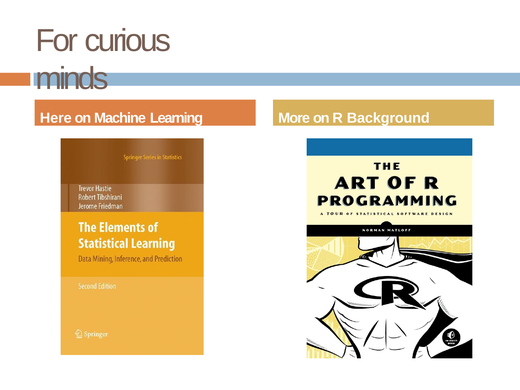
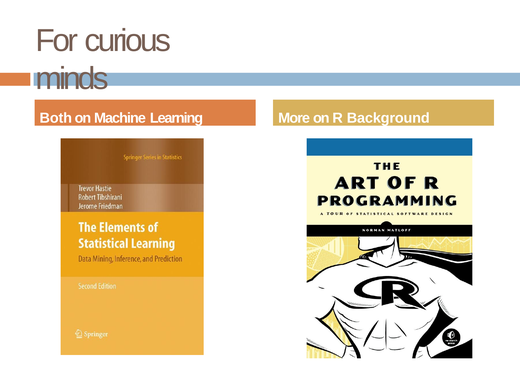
Here: Here -> Both (56, 118)
